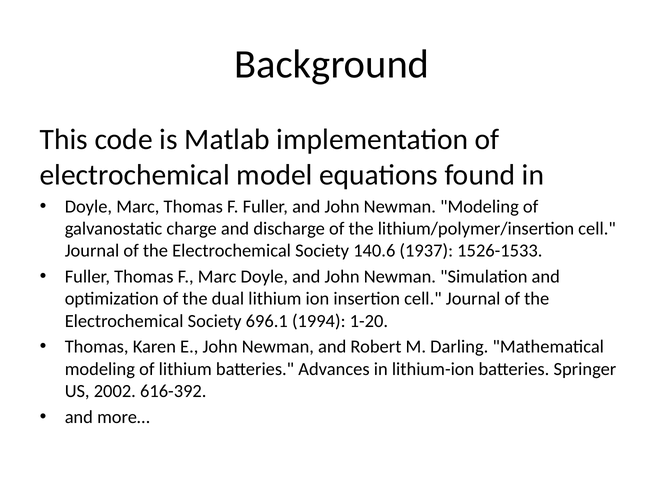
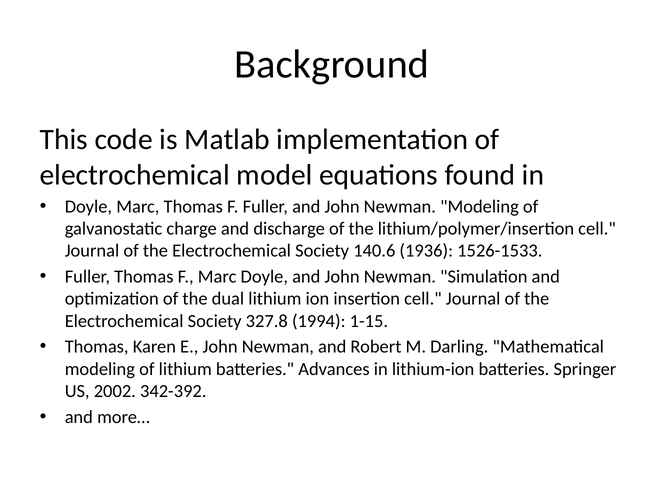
1937: 1937 -> 1936 (426, 251)
696.1: 696.1 -> 327.8 (267, 321)
1-20: 1-20 -> 1-15 (369, 321)
616-392: 616-392 -> 342-392 (173, 391)
